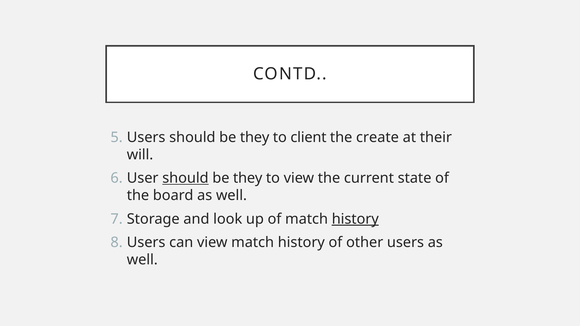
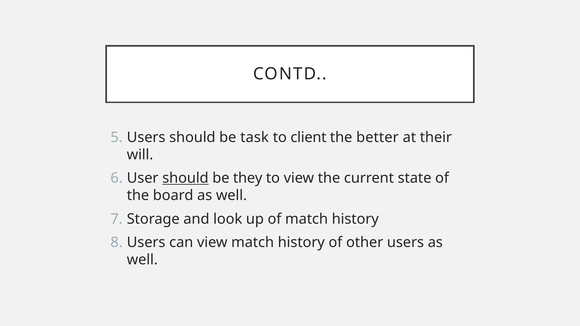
Users should be they: they -> task (255, 137)
create: create -> better (377, 137)
history underline: present -> none (355, 219)
